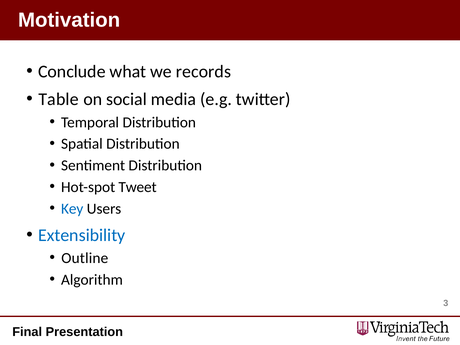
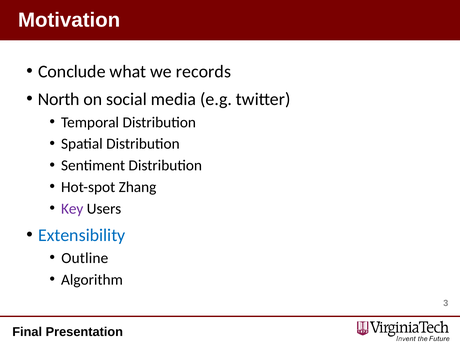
Table: Table -> North (59, 99)
Tweet: Tweet -> Zhang (138, 187)
Key colour: blue -> purple (72, 209)
